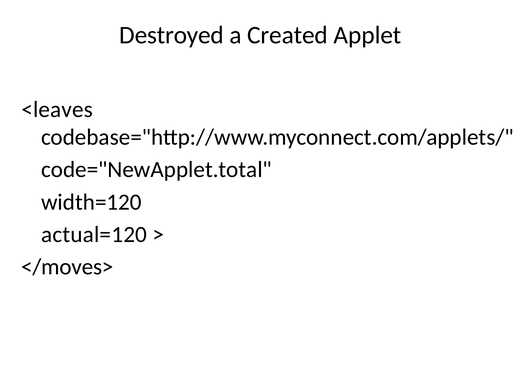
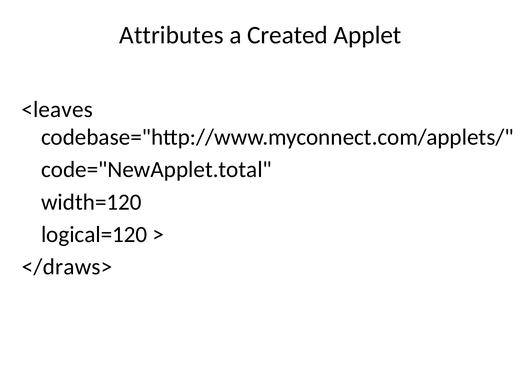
Destroyed: Destroyed -> Attributes (171, 35)
actual=120: actual=120 -> logical=120 (94, 234)
</moves>: </moves> -> </draws> (67, 267)
